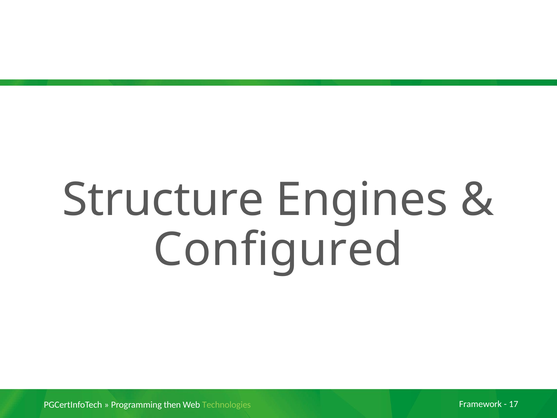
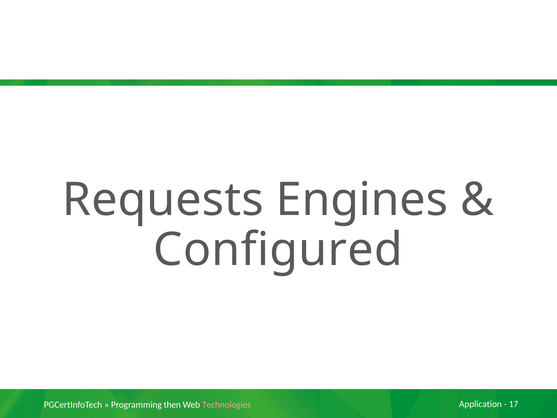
Structure: Structure -> Requests (163, 200)
Framework: Framework -> Application (480, 404)
Technologies colour: light green -> pink (227, 405)
